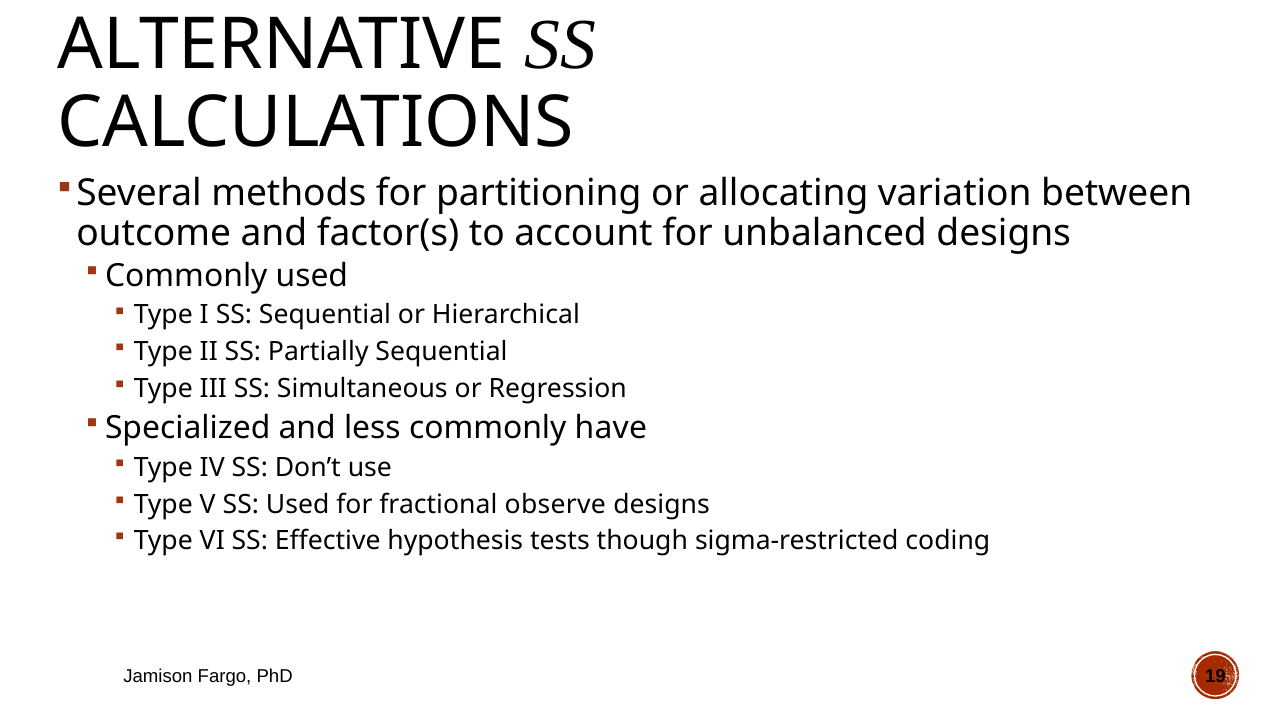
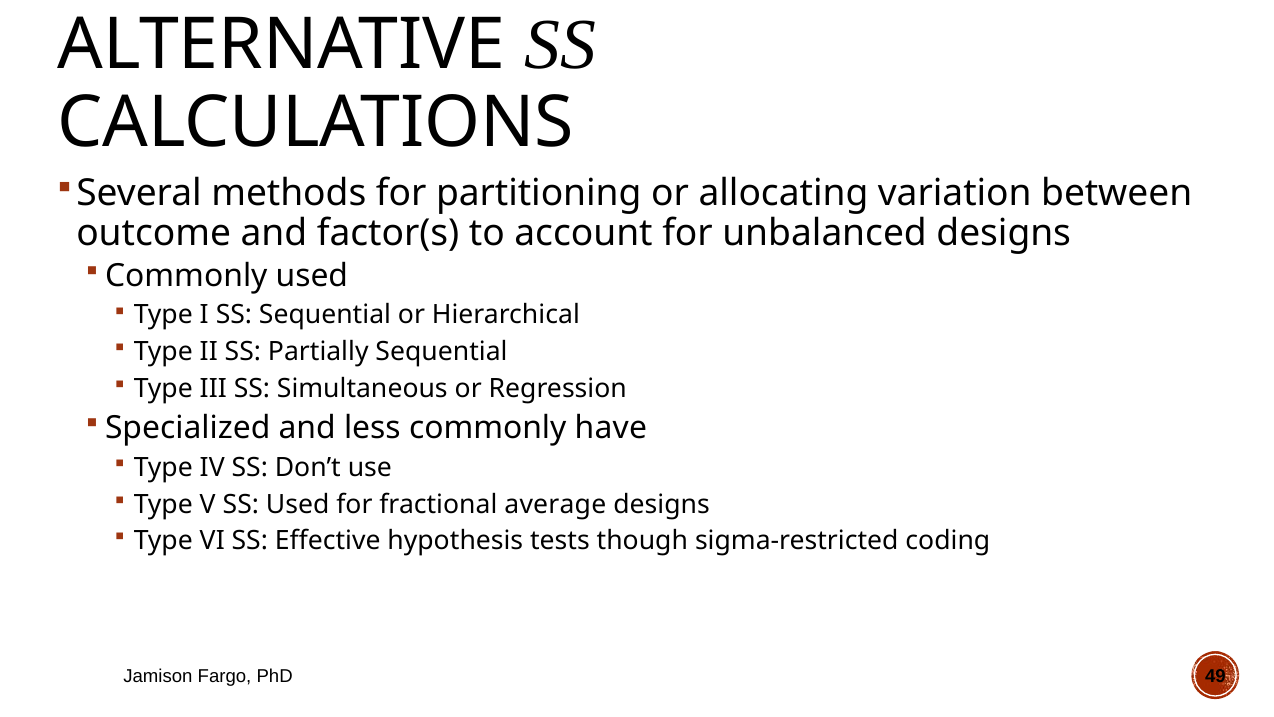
observe: observe -> average (555, 504)
19: 19 -> 49 (1215, 676)
